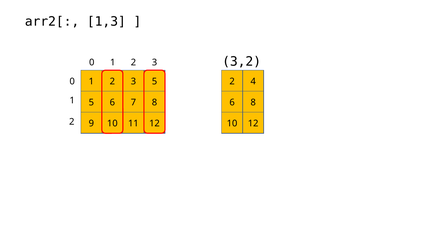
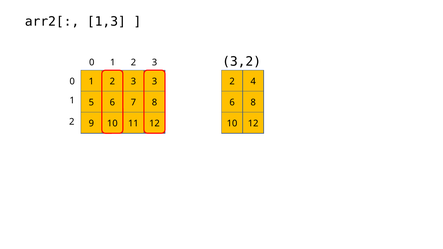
3 5: 5 -> 3 (154, 81)
